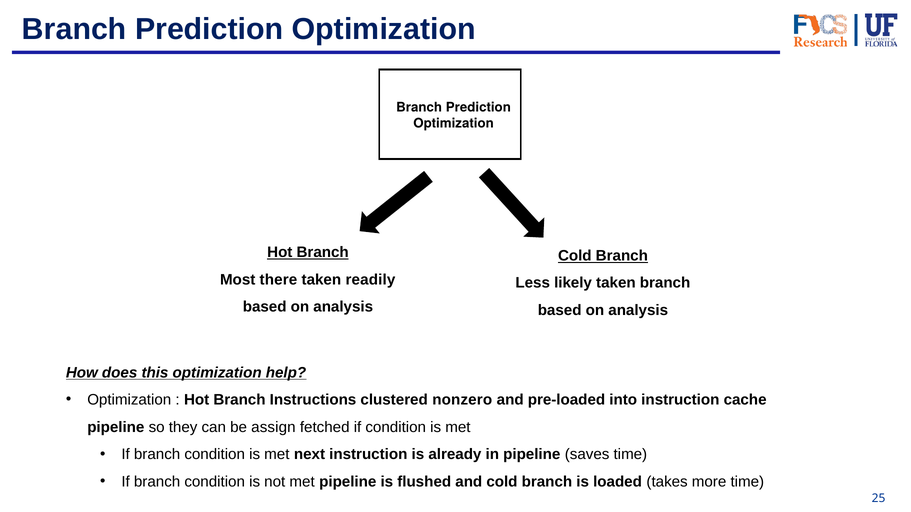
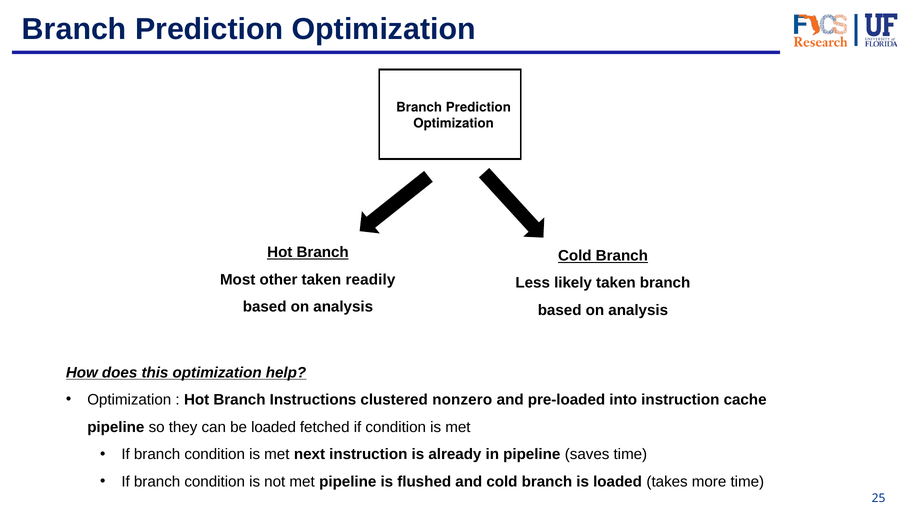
there: there -> other (279, 280)
be assign: assign -> loaded (274, 428)
